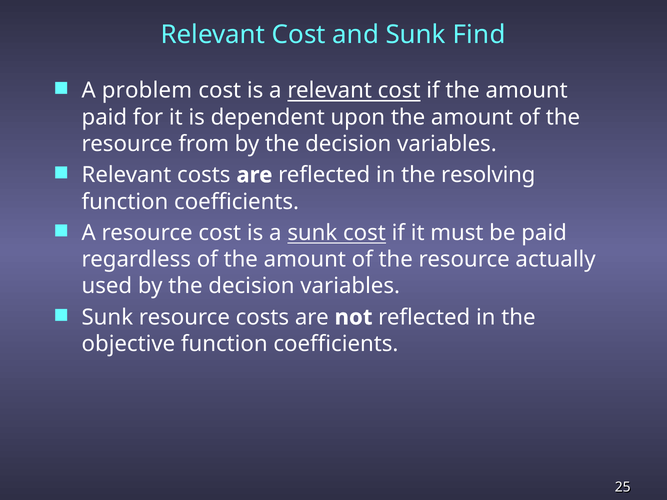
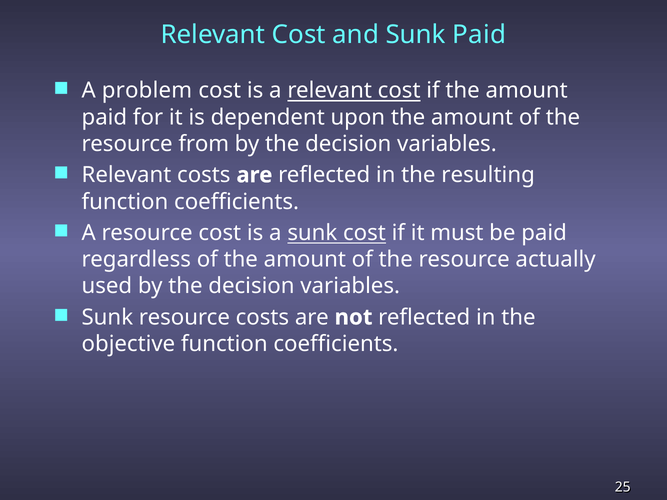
Sunk Find: Find -> Paid (479, 35)
resolving: resolving -> resulting (488, 175)
